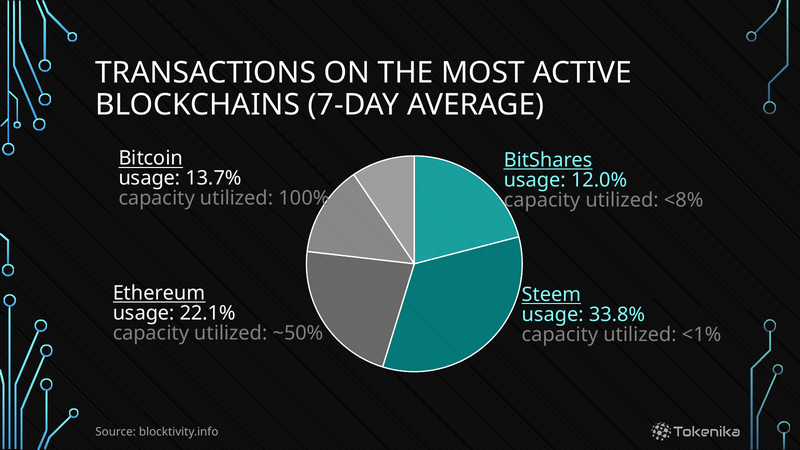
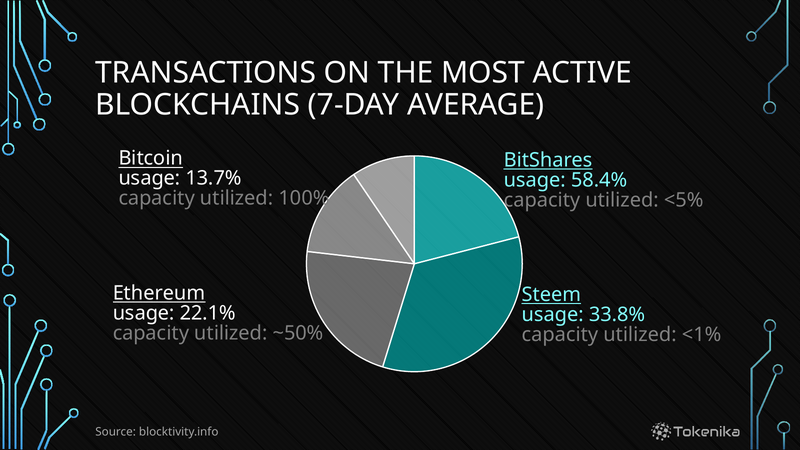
12.0%: 12.0% -> 58.4% (599, 180)
<8%: <8% -> <5% (684, 200)
